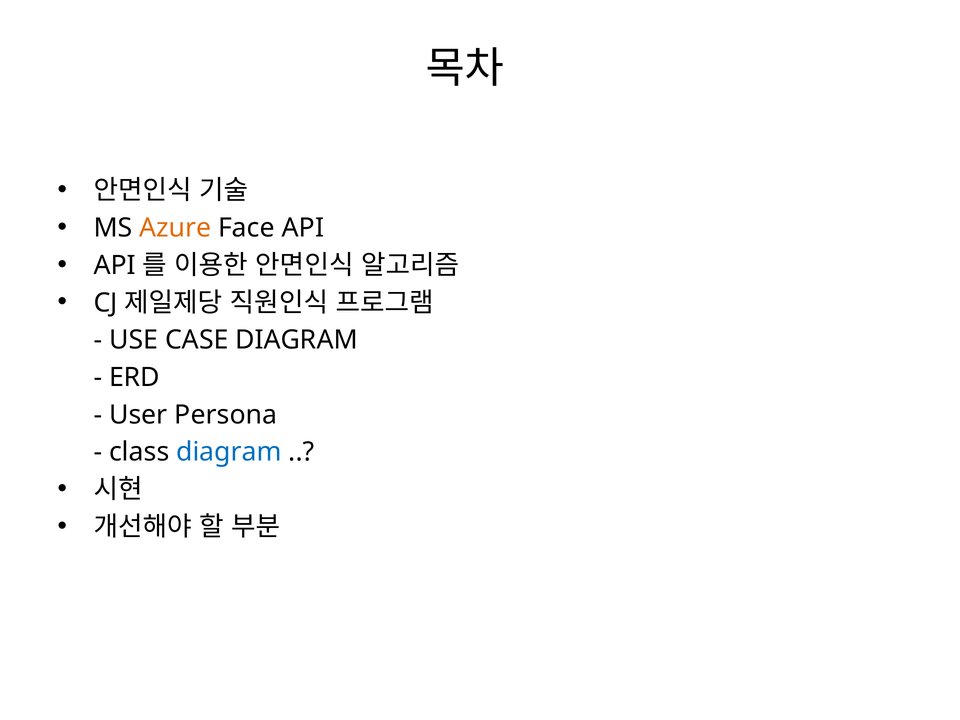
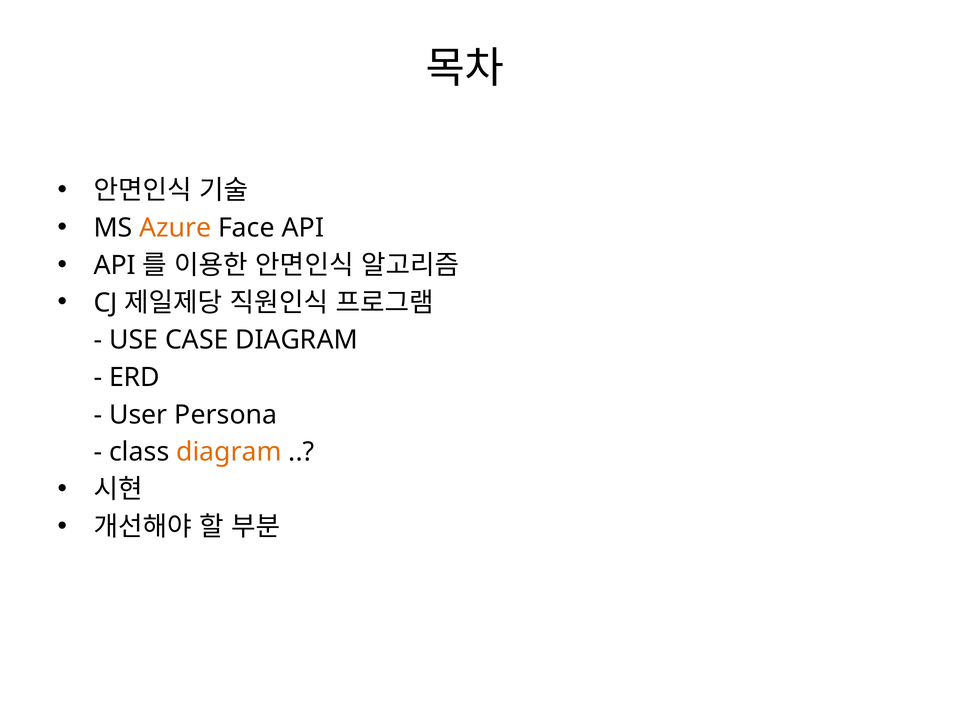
diagram colour: blue -> orange (229, 452)
